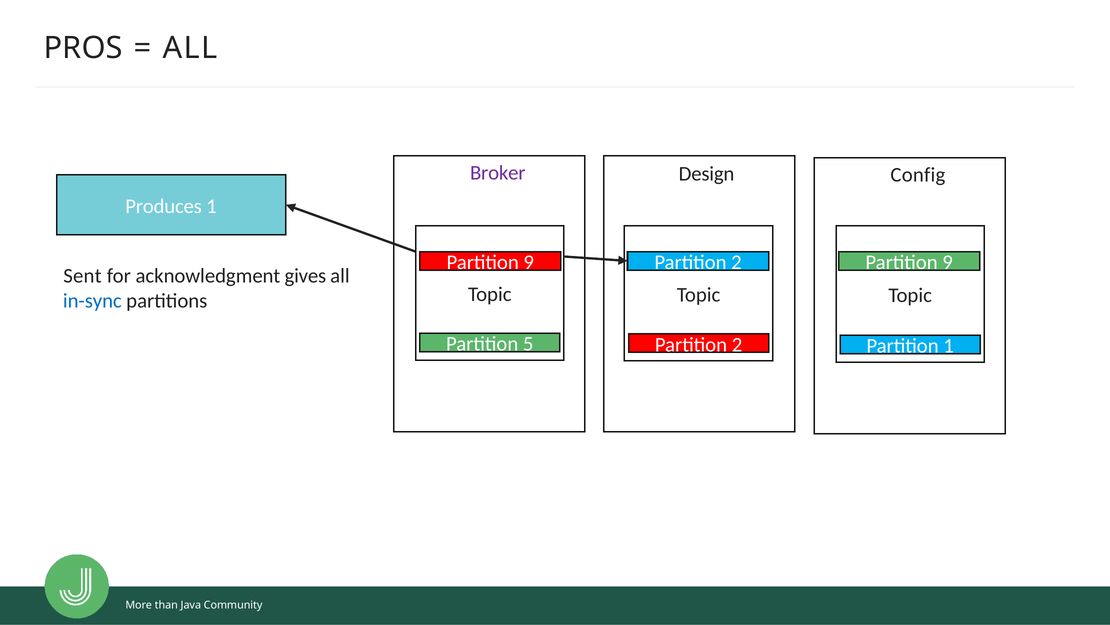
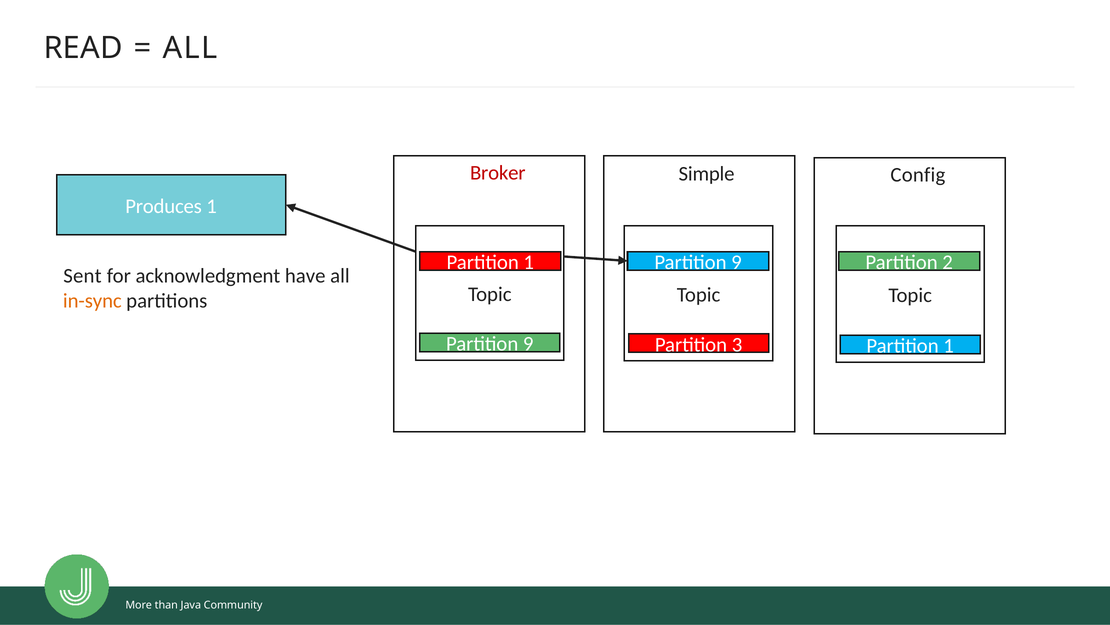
PROS: PROS -> READ (83, 48)
Broker colour: purple -> red (498, 173)
Design: Design -> Simple (707, 173)
9: 9 -> 1 (529, 262)
2: 2 -> 9 (737, 262)
9: 9 -> 2 (948, 262)
gives: gives -> have (305, 276)
in-sync colour: blue -> orange (92, 301)
5: 5 -> 9 (528, 344)
2: 2 -> 3 (737, 344)
